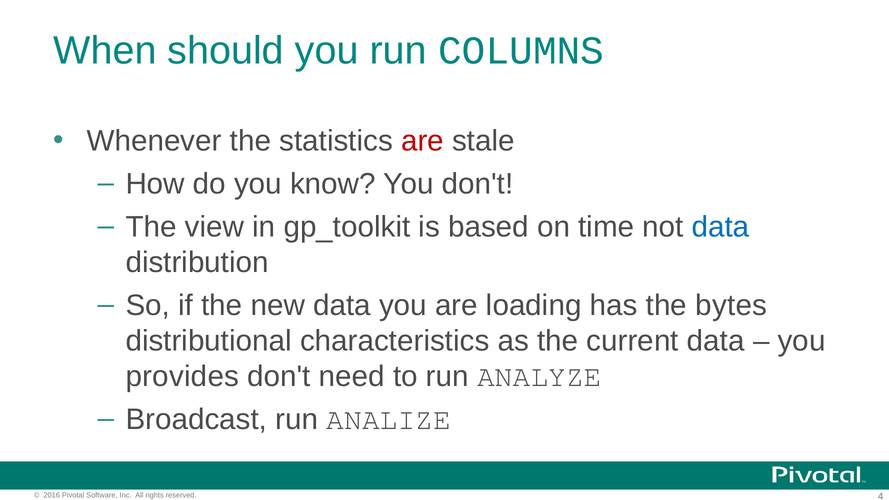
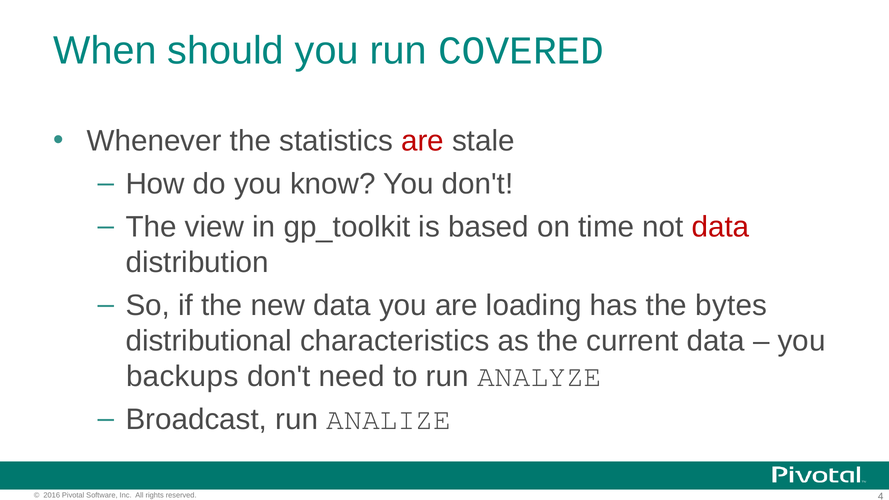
COLUMNS: COLUMNS -> COVERED (521, 51)
data colour: blue -> red (721, 227)
provides: provides -> backups (182, 377)
